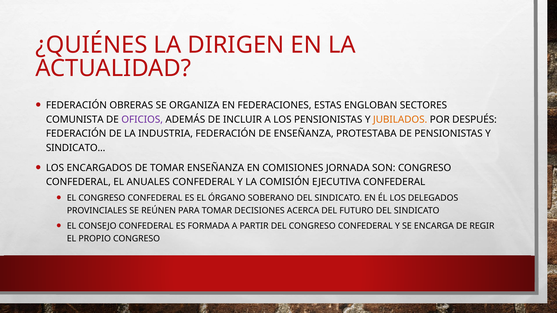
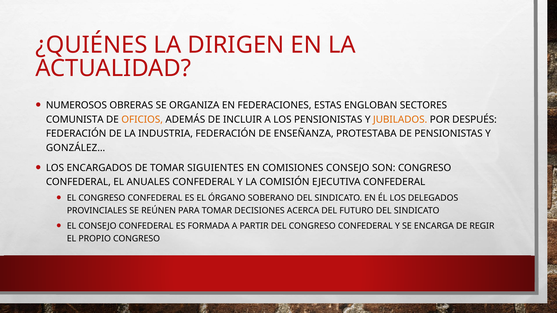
FEDERACIÓN: FEDERACIÓN -> NUMEROSOS (76, 105)
OFICIOS colour: purple -> orange (142, 120)
SINDICATO…: SINDICATO… -> GONZÁLEZ… (76, 148)
TOMAR ENSEÑANZA: ENSEÑANZA -> SIGUIENTES (216, 168)
COMISIONES JORNADA: JORNADA -> CONSEJO (348, 168)
